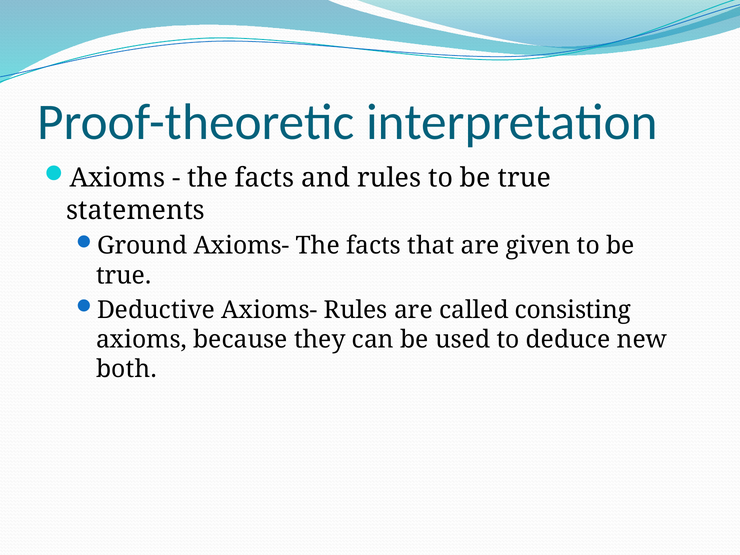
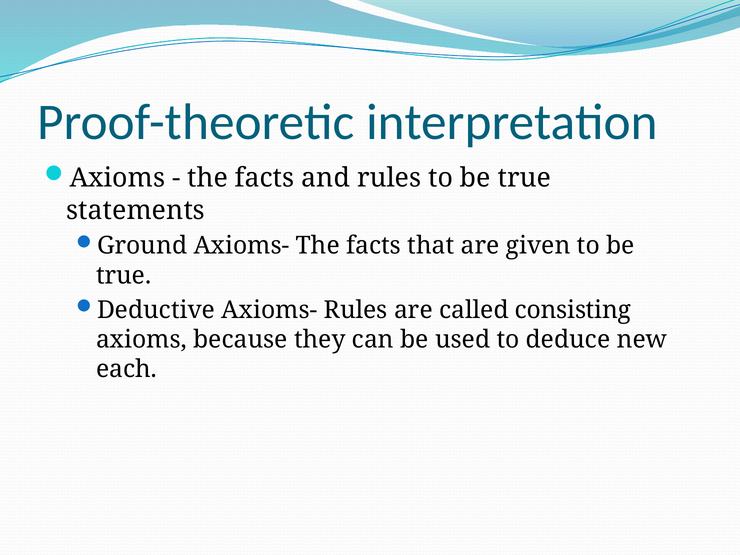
both: both -> each (127, 369)
